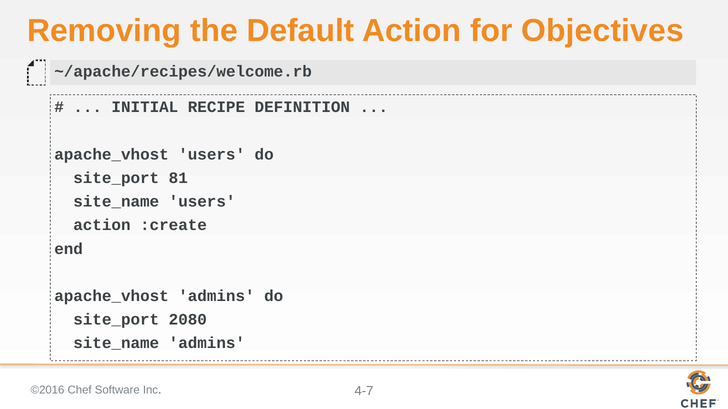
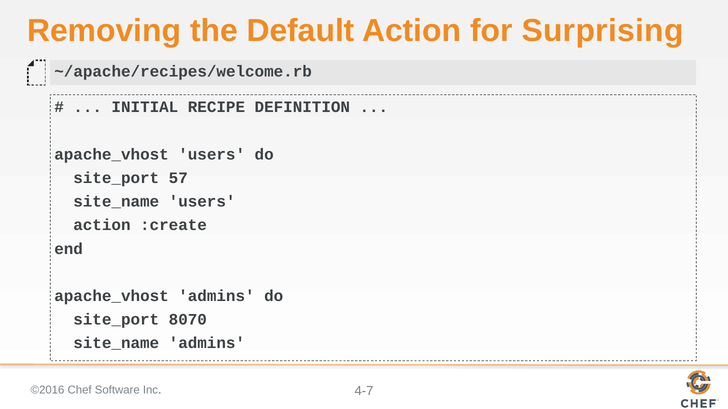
Objectives: Objectives -> Surprising (603, 31)
81: 81 -> 57 (178, 178)
2080: 2080 -> 8070 (188, 320)
